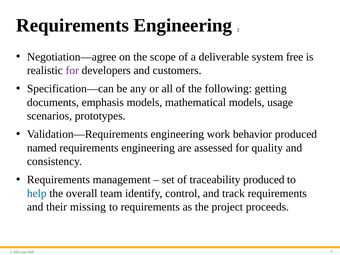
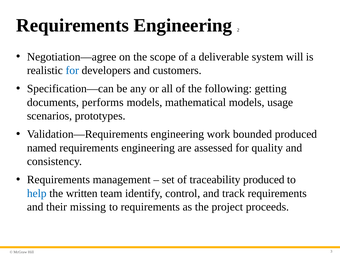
free: free -> will (295, 57)
for colour: purple -> blue (72, 70)
emphasis: emphasis -> performs (103, 102)
behavior: behavior -> bounded (252, 134)
overall: overall -> written (82, 193)
